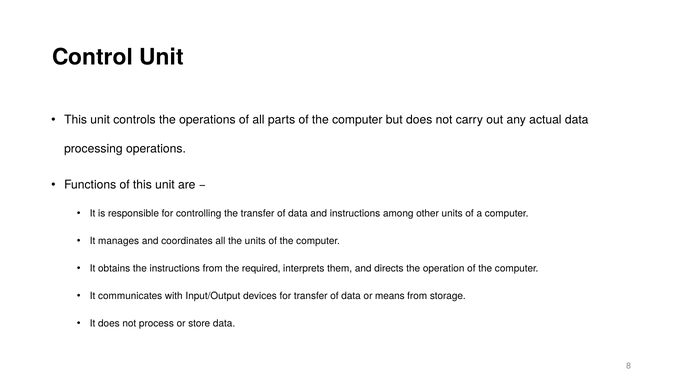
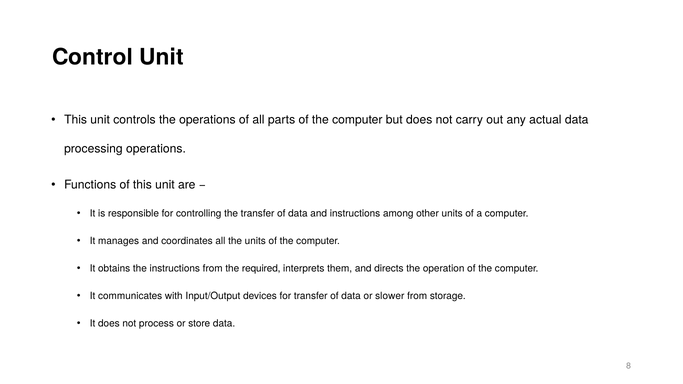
means: means -> slower (390, 296)
